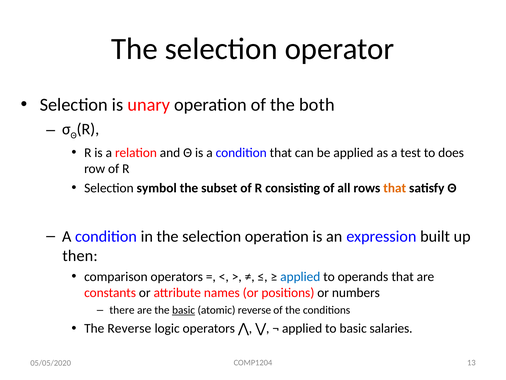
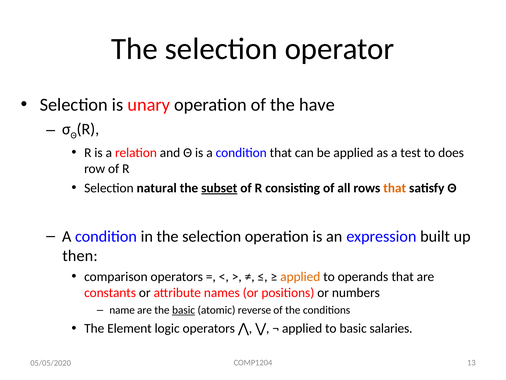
both: both -> have (317, 105)
symbol: symbol -> natural (157, 188)
subset underline: none -> present (219, 188)
applied colour: blue -> orange (300, 276)
there: there -> name (122, 310)
The Reverse: Reverse -> Element (129, 328)
